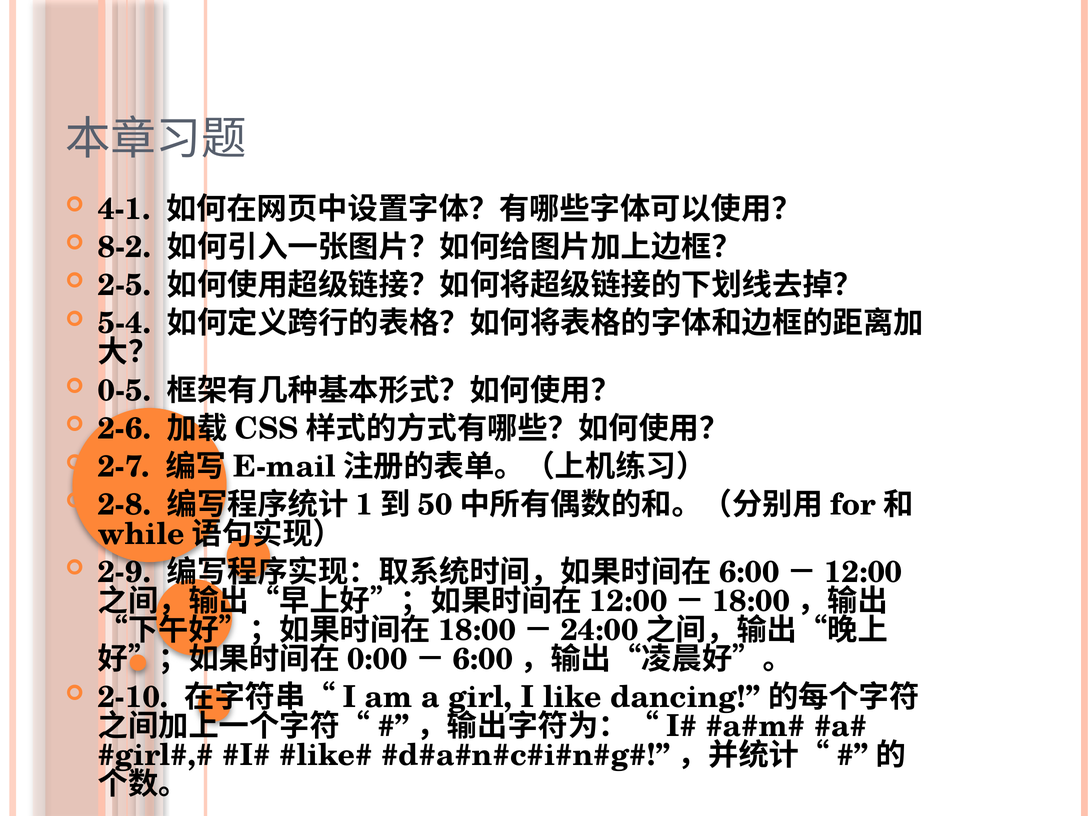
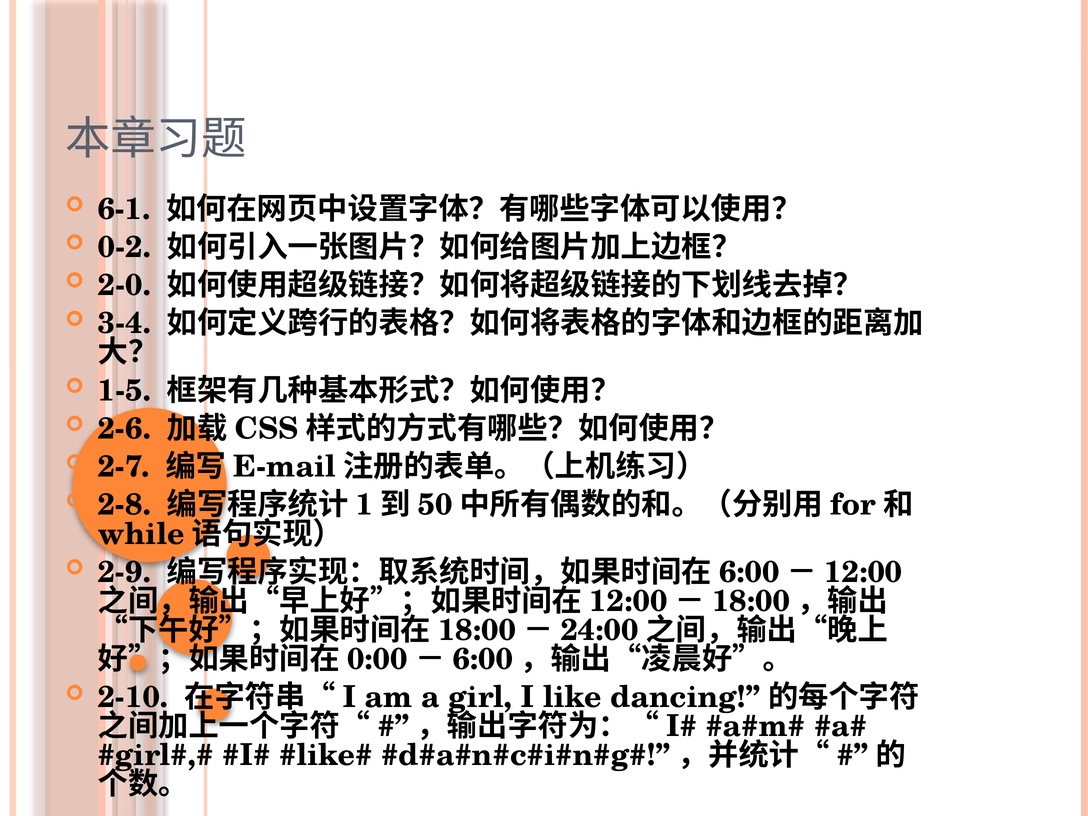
4-1: 4-1 -> 6-1 (124, 209)
8-2: 8-2 -> 0-2 (124, 247)
2-5: 2-5 -> 2-0 (124, 285)
5-4: 5-4 -> 3-4 (124, 323)
0-5: 0-5 -> 1-5 (124, 391)
